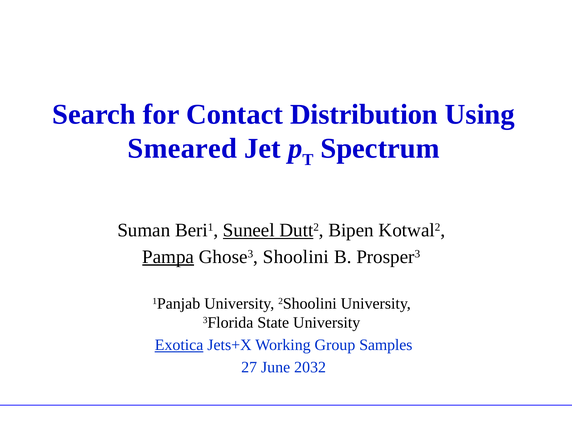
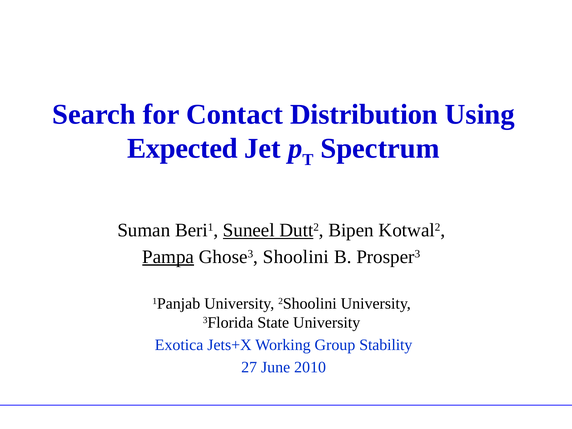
Smeared: Smeared -> Expected (183, 149)
Exotica underline: present -> none (179, 345)
Samples: Samples -> Stability (386, 345)
2032: 2032 -> 2010 (310, 367)
